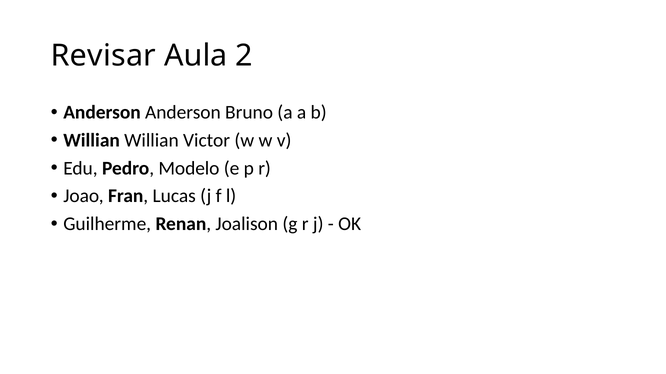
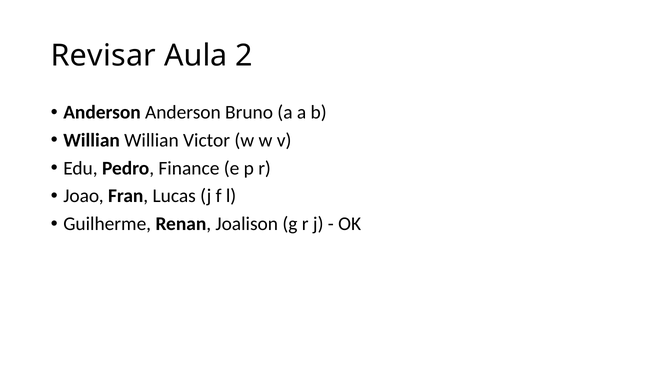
Modelo: Modelo -> Finance (189, 168)
